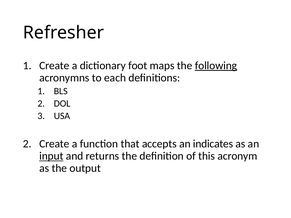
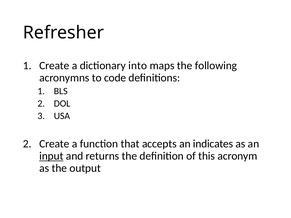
foot: foot -> into (138, 66)
following underline: present -> none (216, 66)
each: each -> code (115, 78)
